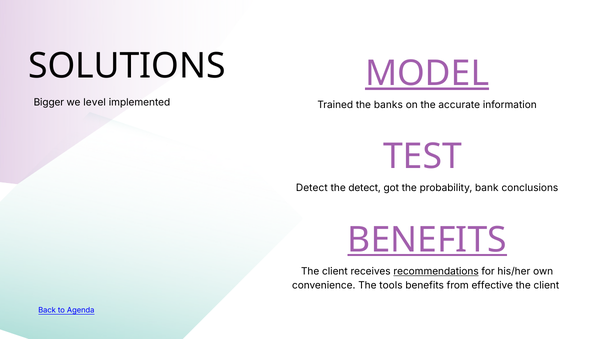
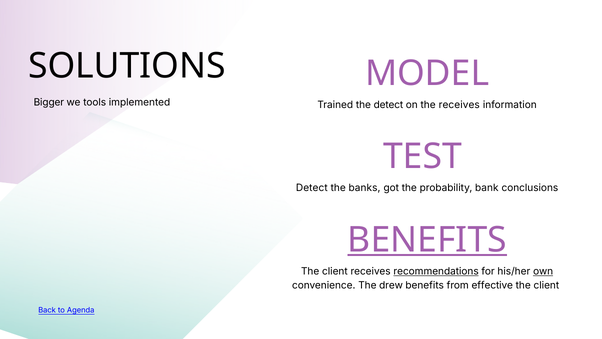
MODEL underline: present -> none (427, 73)
level: level -> tools (95, 102)
the banks: banks -> detect (388, 105)
the accurate: accurate -> receives (459, 105)
the detect: detect -> banks (365, 188)
own underline: none -> present (543, 271)
tools: tools -> drew (391, 285)
